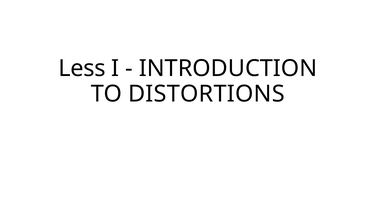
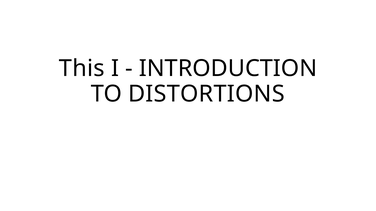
Less: Less -> This (82, 69)
